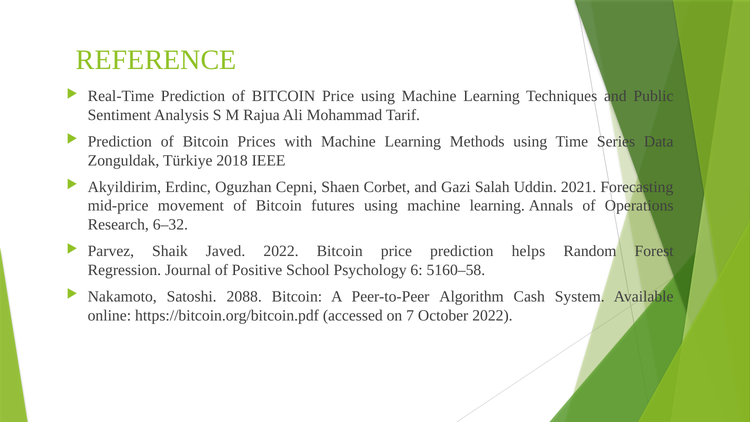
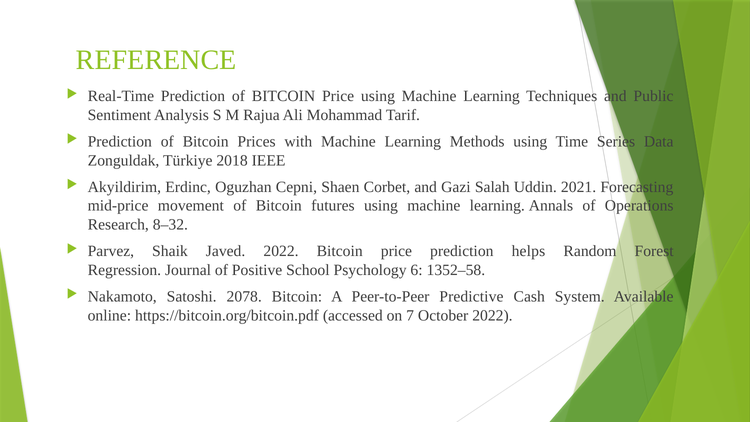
6–32: 6–32 -> 8–32 (170, 225)
5160–58: 5160–58 -> 1352–58 (456, 270)
2088: 2088 -> 2078 (244, 296)
Algorithm: Algorithm -> Predictive (471, 296)
